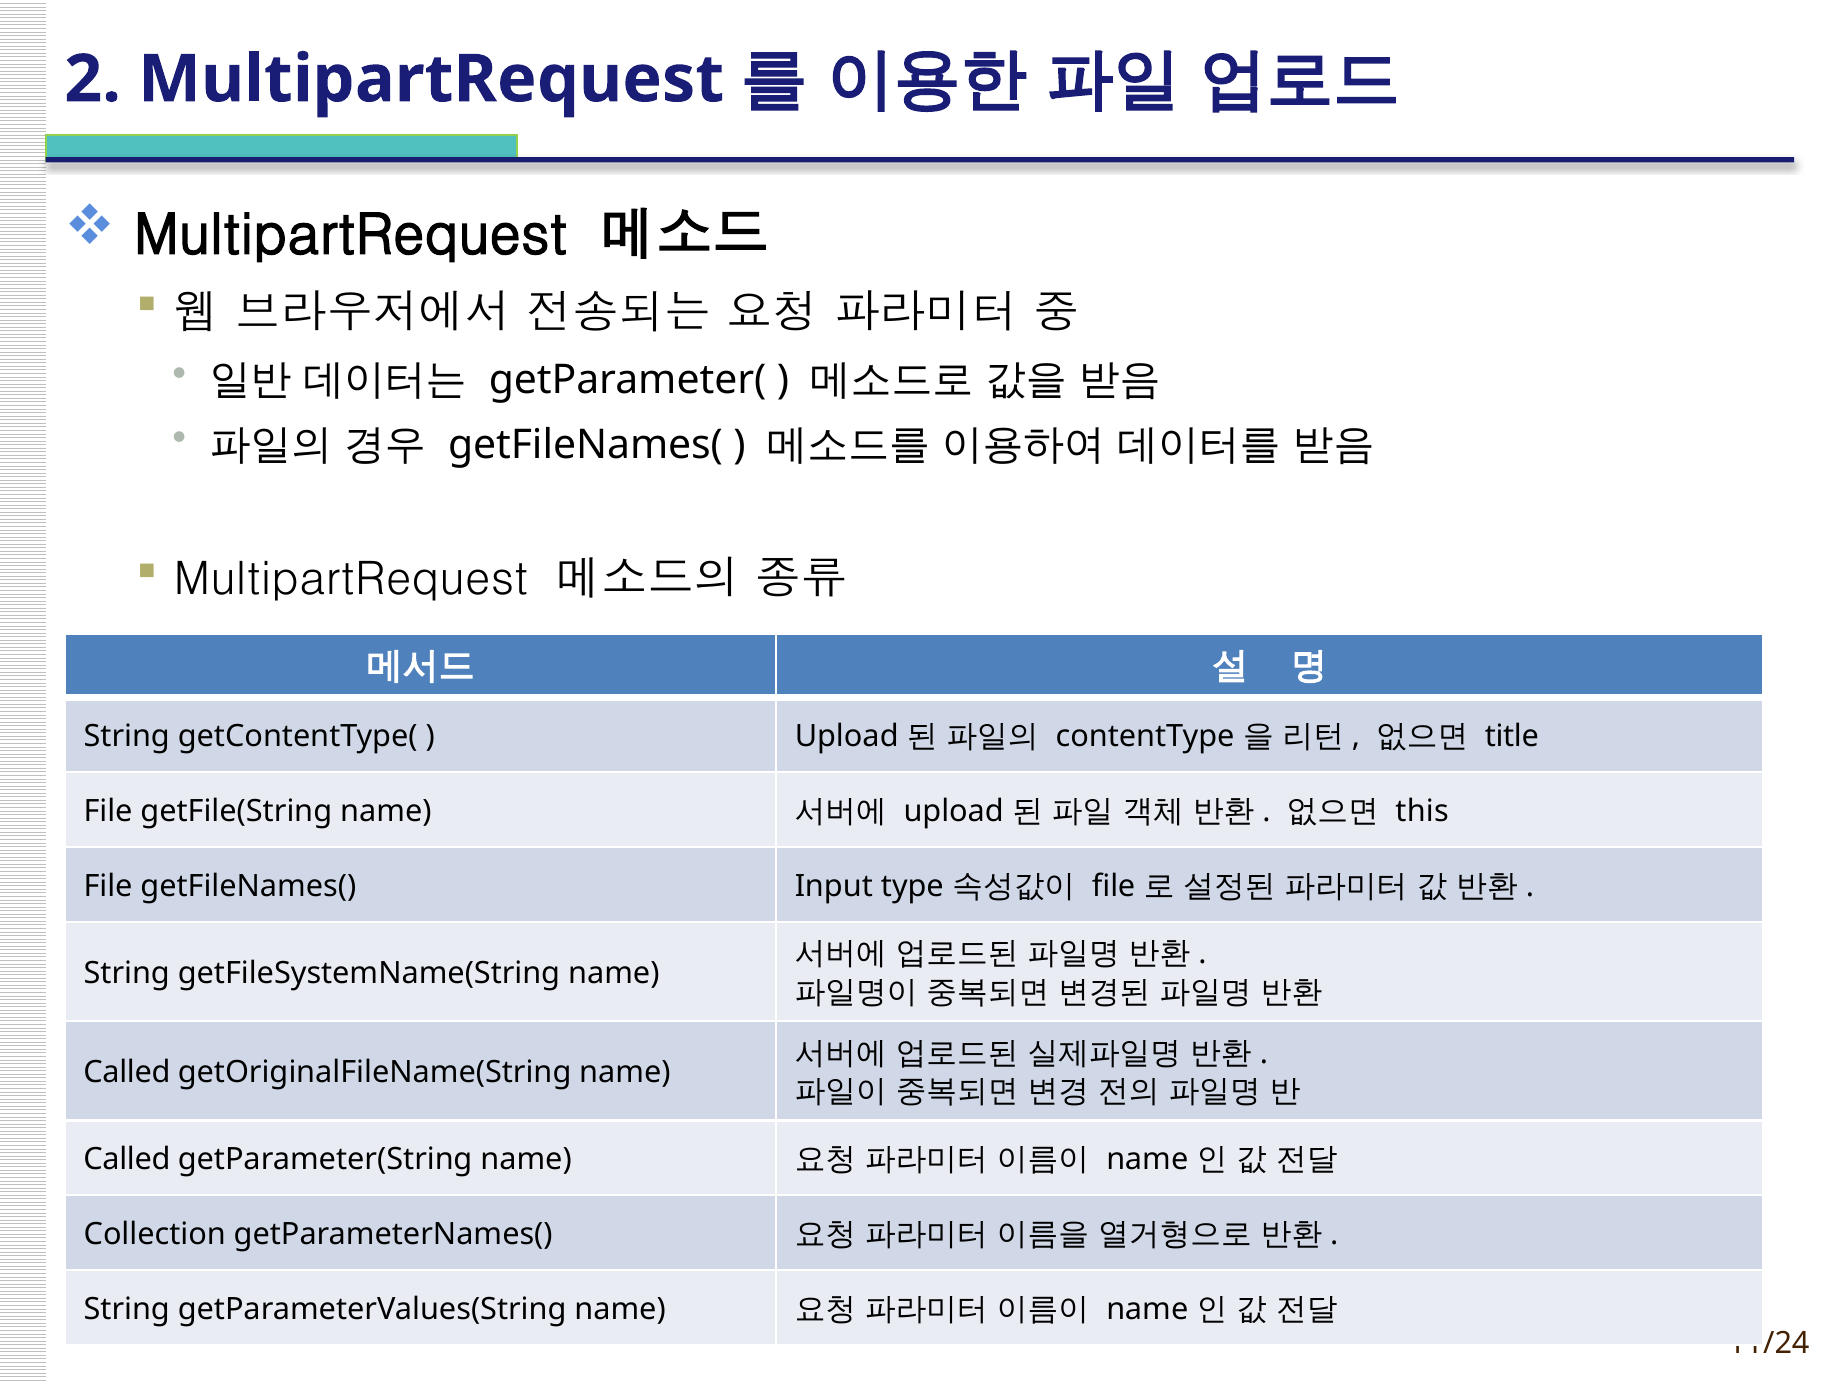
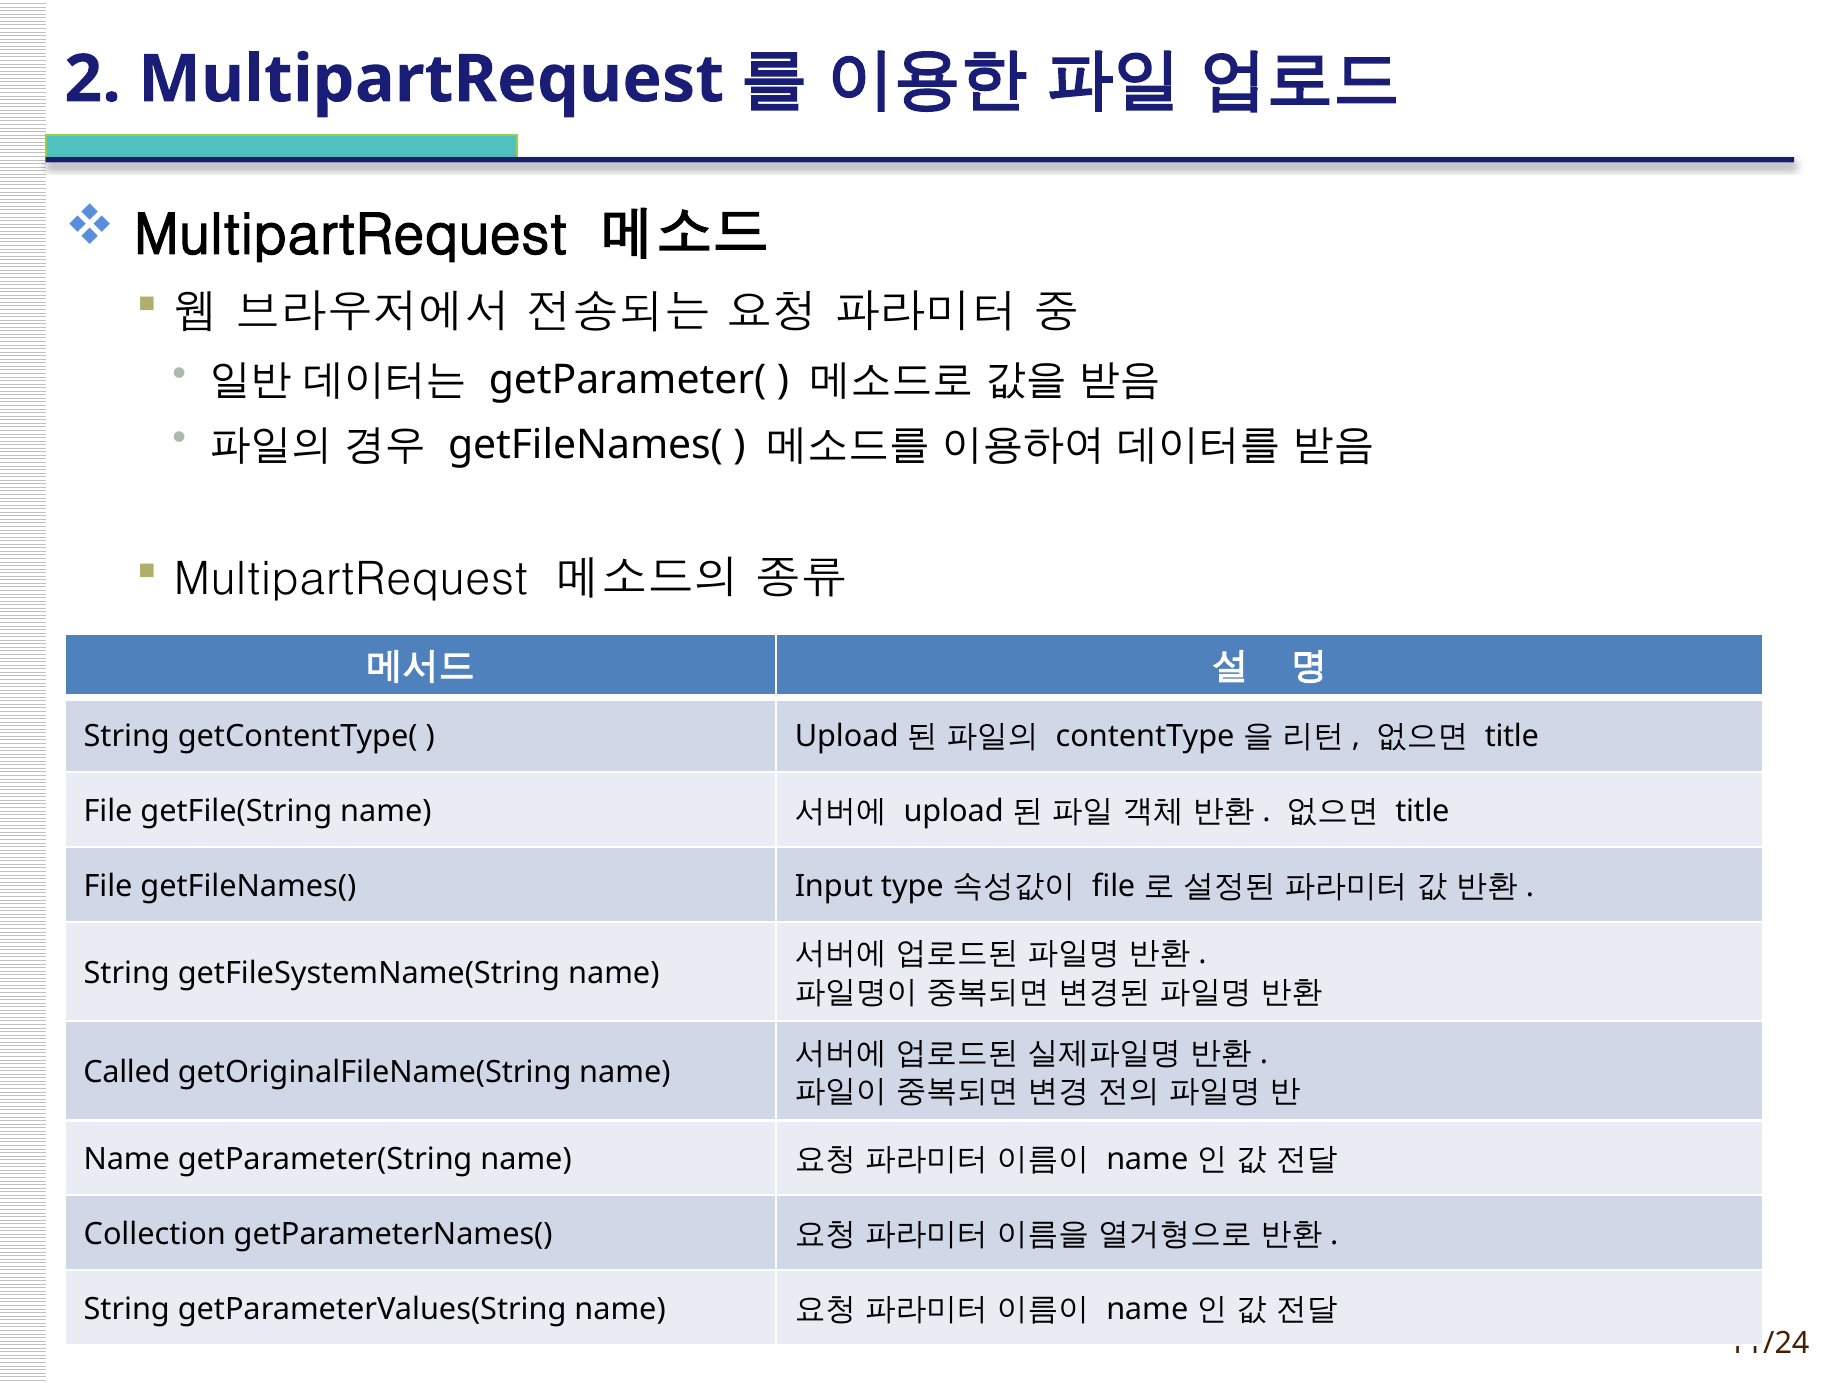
this: this -> title (1422, 811)
Called: Called -> Name (127, 1159)
